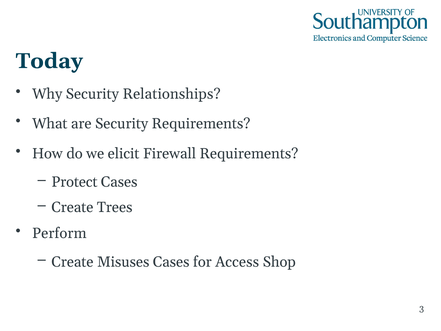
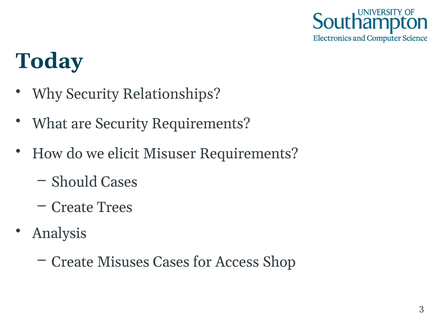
Firewall: Firewall -> Misuser (169, 153)
Protect: Protect -> Should (74, 182)
Perform: Perform -> Analysis (59, 233)
